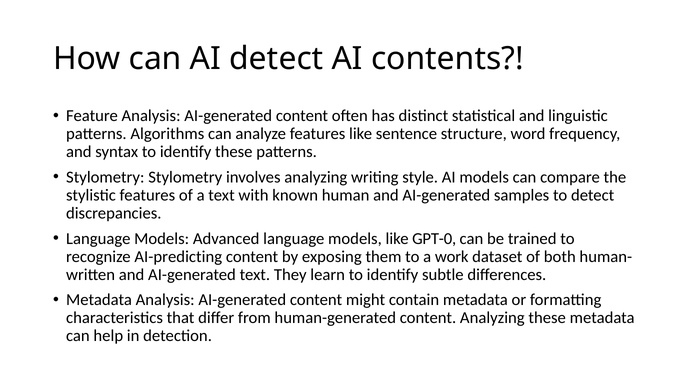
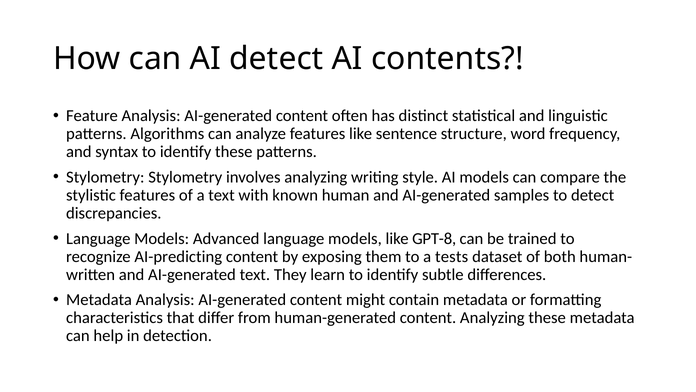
GPT-0: GPT-0 -> GPT-8 (434, 238)
work: work -> tests (452, 256)
